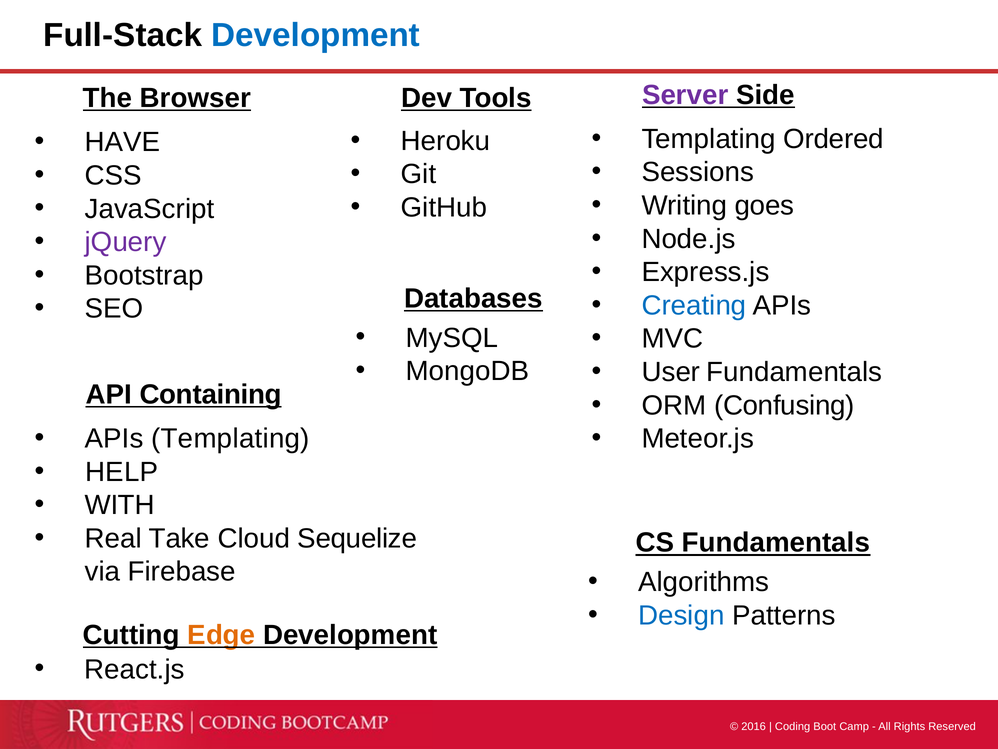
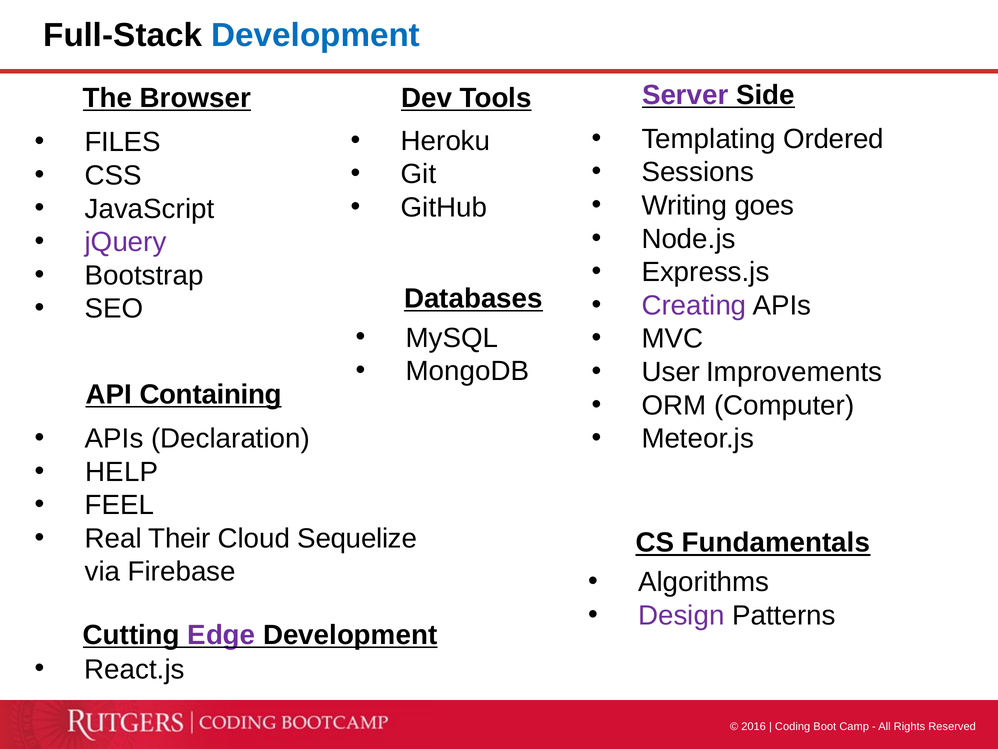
HAVE: HAVE -> FILES (123, 142)
Creating colour: blue -> purple (694, 305)
User Fundamentals: Fundamentals -> Improvements (794, 372)
Confusing: Confusing -> Computer (784, 405)
APIs Templating: Templating -> Declaration (231, 438)
WITH: WITH -> FEEL (119, 505)
Take: Take -> Their (179, 538)
Design colour: blue -> purple (681, 615)
Edge colour: orange -> purple (221, 635)
